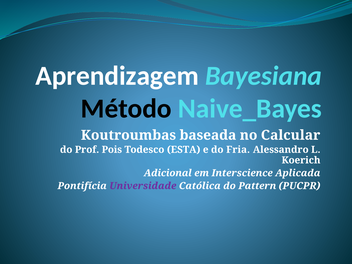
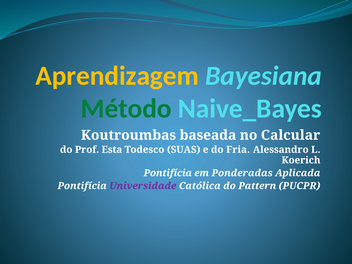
Aprendizagem colour: white -> yellow (117, 76)
Método colour: black -> green (126, 109)
Pois: Pois -> Esta (112, 150)
ESTA: ESTA -> SUAS (184, 150)
Adicional: Adicional -> Pontifícia (168, 173)
Interscience: Interscience -> Ponderadas (242, 173)
